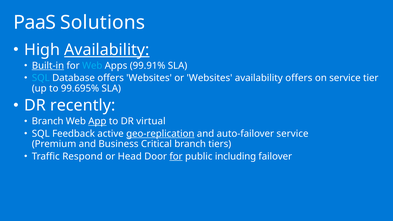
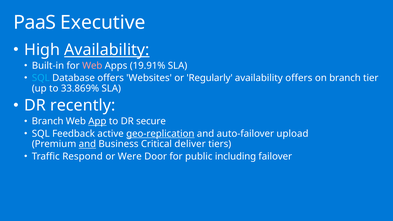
Solutions: Solutions -> Executive (103, 23)
Built-in underline: present -> none (48, 66)
Web colour: light blue -> pink (92, 66)
99.91%: 99.91% -> 19.91% (148, 66)
or Websites: Websites -> Regularly (210, 78)
on service: service -> branch (345, 78)
99.695%: 99.695% -> 33.869% (80, 88)
virtual: virtual -> secure (151, 121)
auto-failover service: service -> upload (292, 134)
and underline: none -> present (87, 144)
Critical branch: branch -> deliver (190, 144)
Head: Head -> Were (130, 156)
for underline: present -> none (176, 156)
